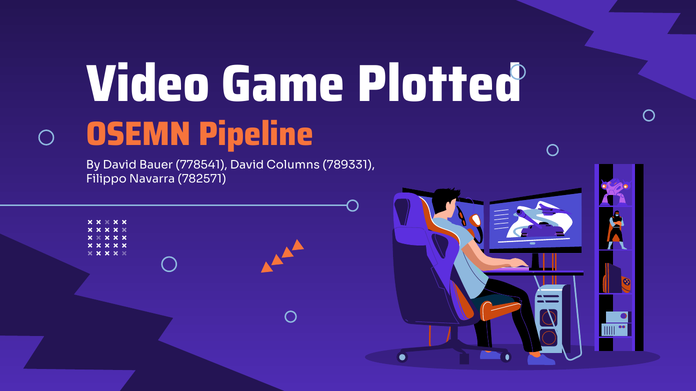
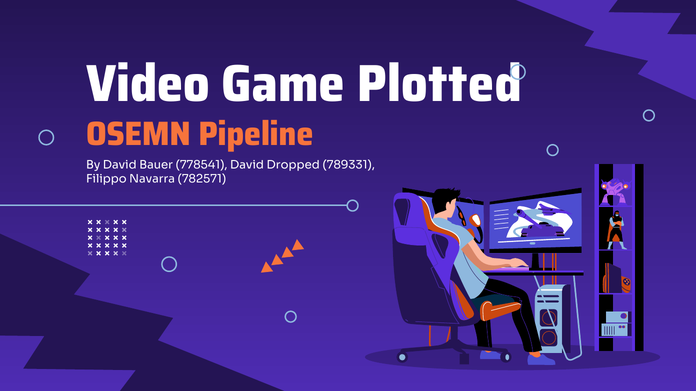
Columns: Columns -> Dropped (293, 165)
